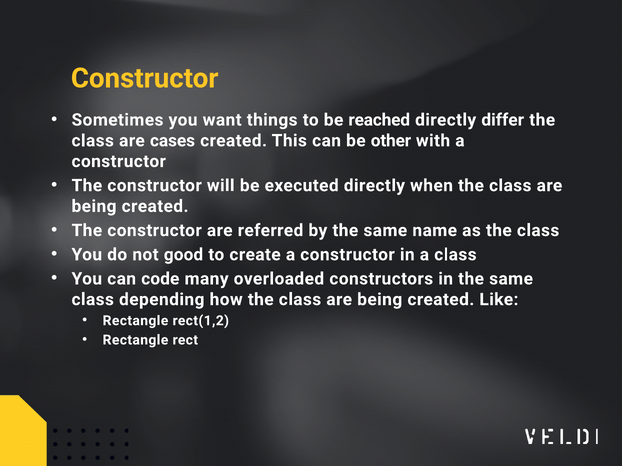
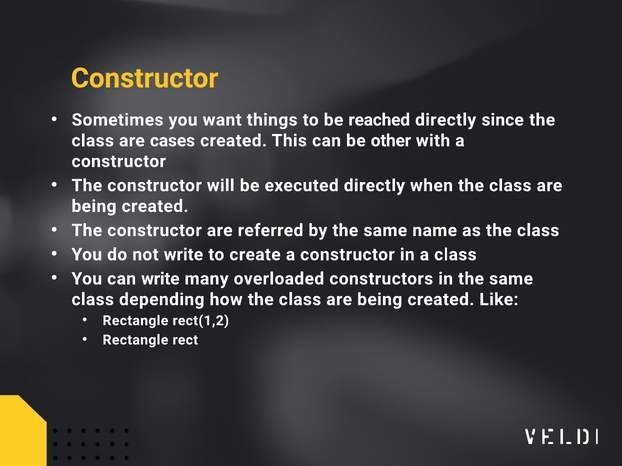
differ: differ -> since (503, 120)
not good: good -> write (183, 255)
can code: code -> write (160, 279)
